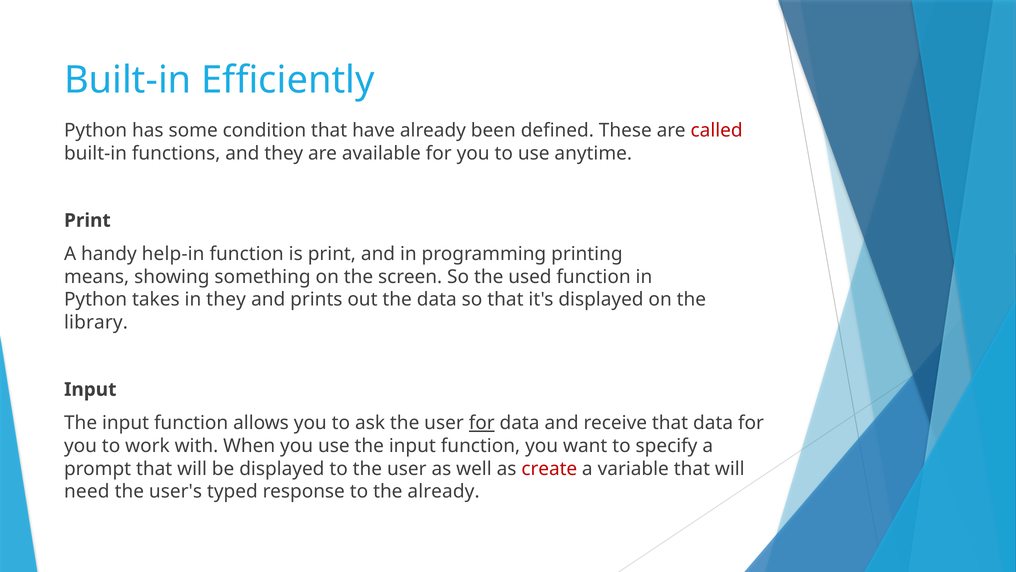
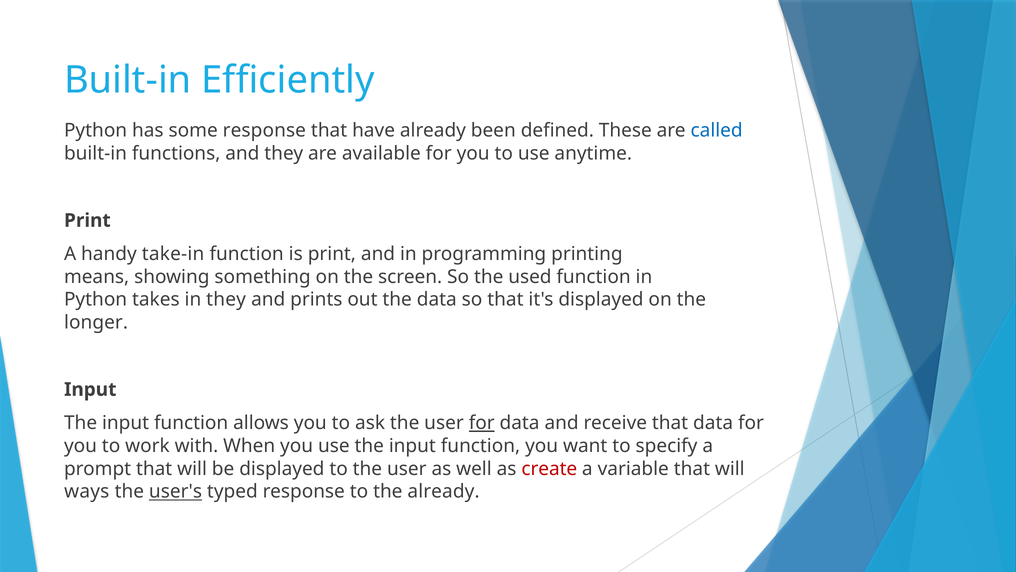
some condition: condition -> response (264, 131)
called colour: red -> blue (717, 131)
help-in: help-in -> take-in (173, 254)
library: library -> longer (96, 322)
need: need -> ways (87, 491)
user's underline: none -> present (176, 491)
